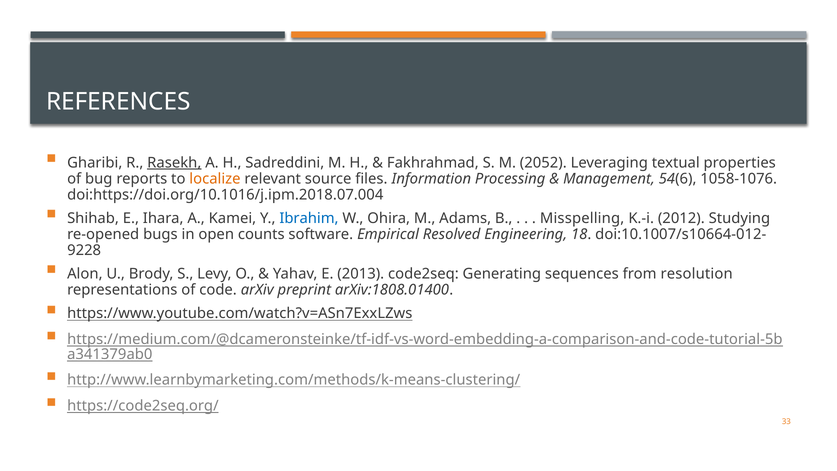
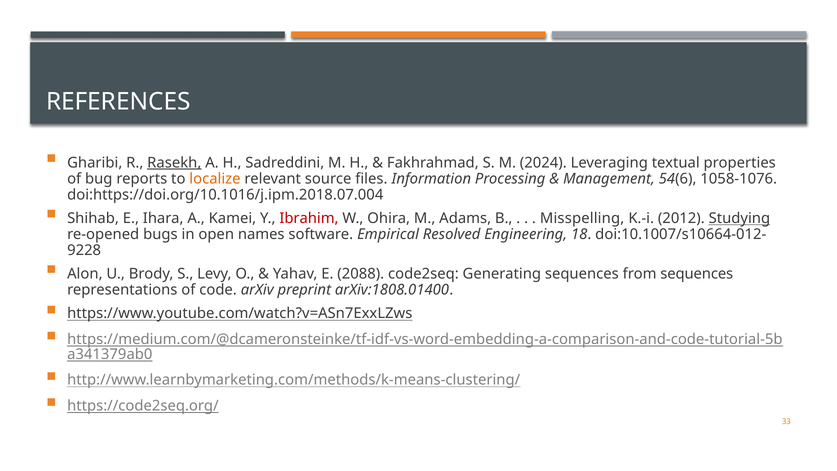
2052: 2052 -> 2024 (543, 163)
Ibrahim colour: blue -> red (309, 218)
Studying underline: none -> present (739, 218)
counts: counts -> names (261, 234)
2013: 2013 -> 2088 (361, 274)
from resolution: resolution -> sequences (697, 274)
